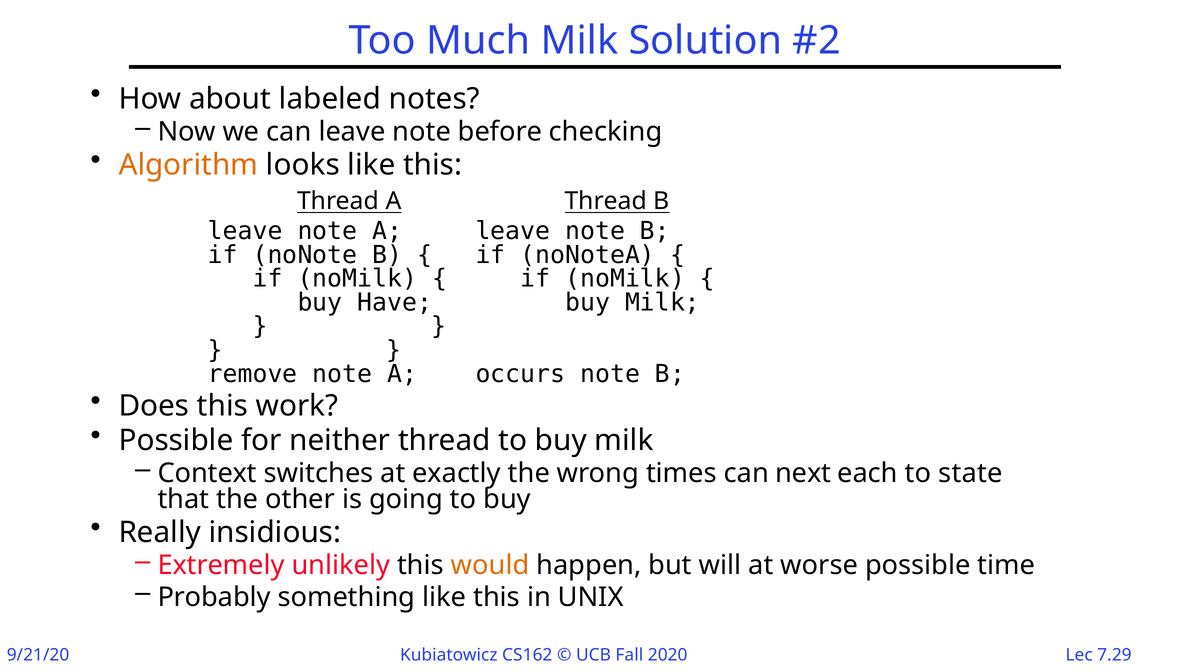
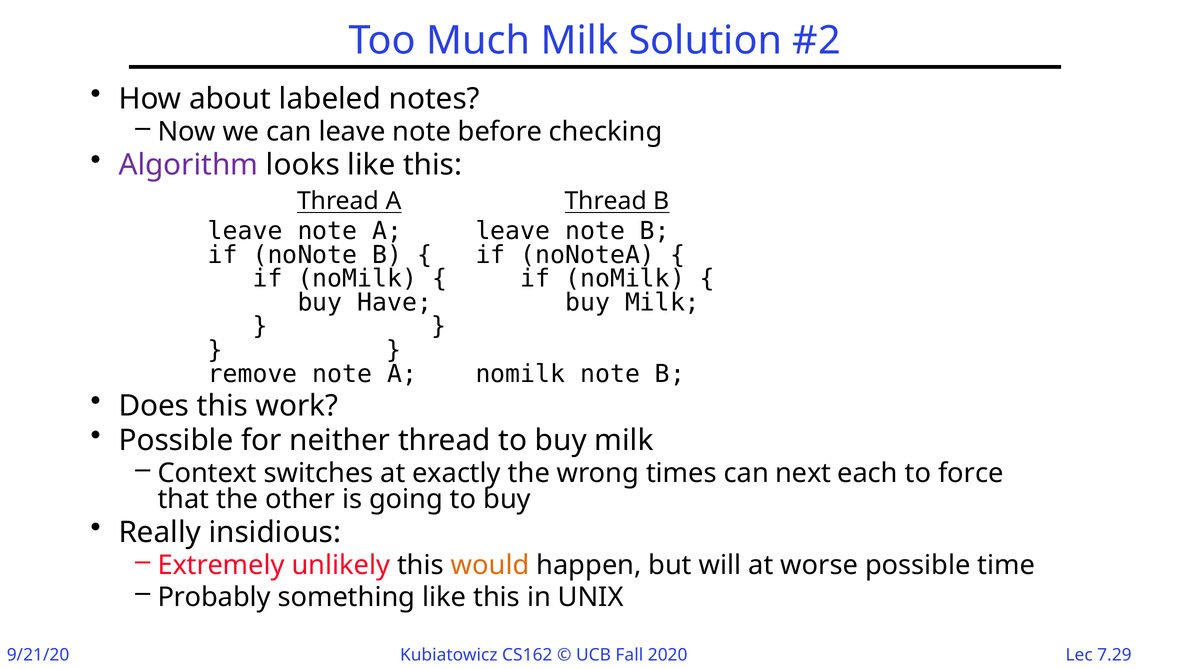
Algorithm colour: orange -> purple (188, 165)
A occurs: occurs -> nomilk (520, 374)
state: state -> force (971, 473)
